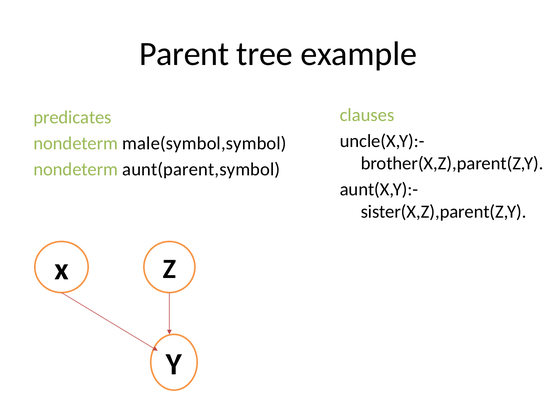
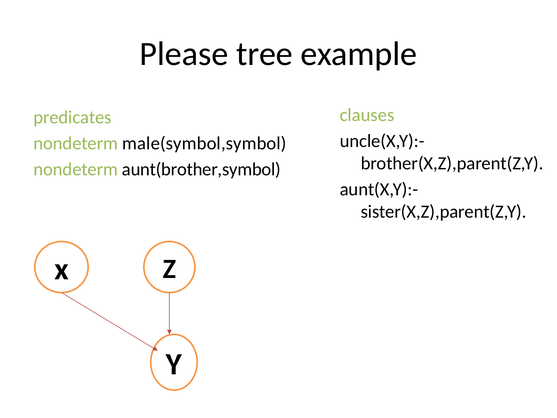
Parent: Parent -> Please (184, 54)
aunt(parent,symbol: aunt(parent,symbol -> aunt(brother,symbol (201, 169)
